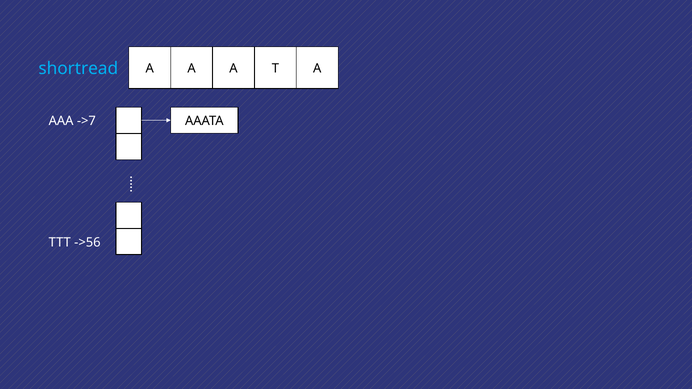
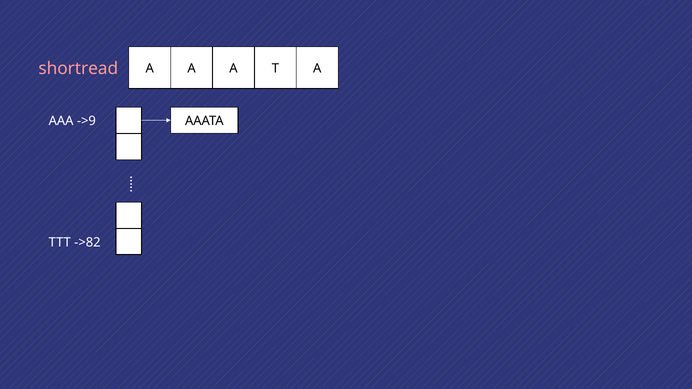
shortread colour: light blue -> pink (78, 68)
->7: ->7 -> ->9 (86, 121)
->56: ->56 -> ->82 (87, 242)
